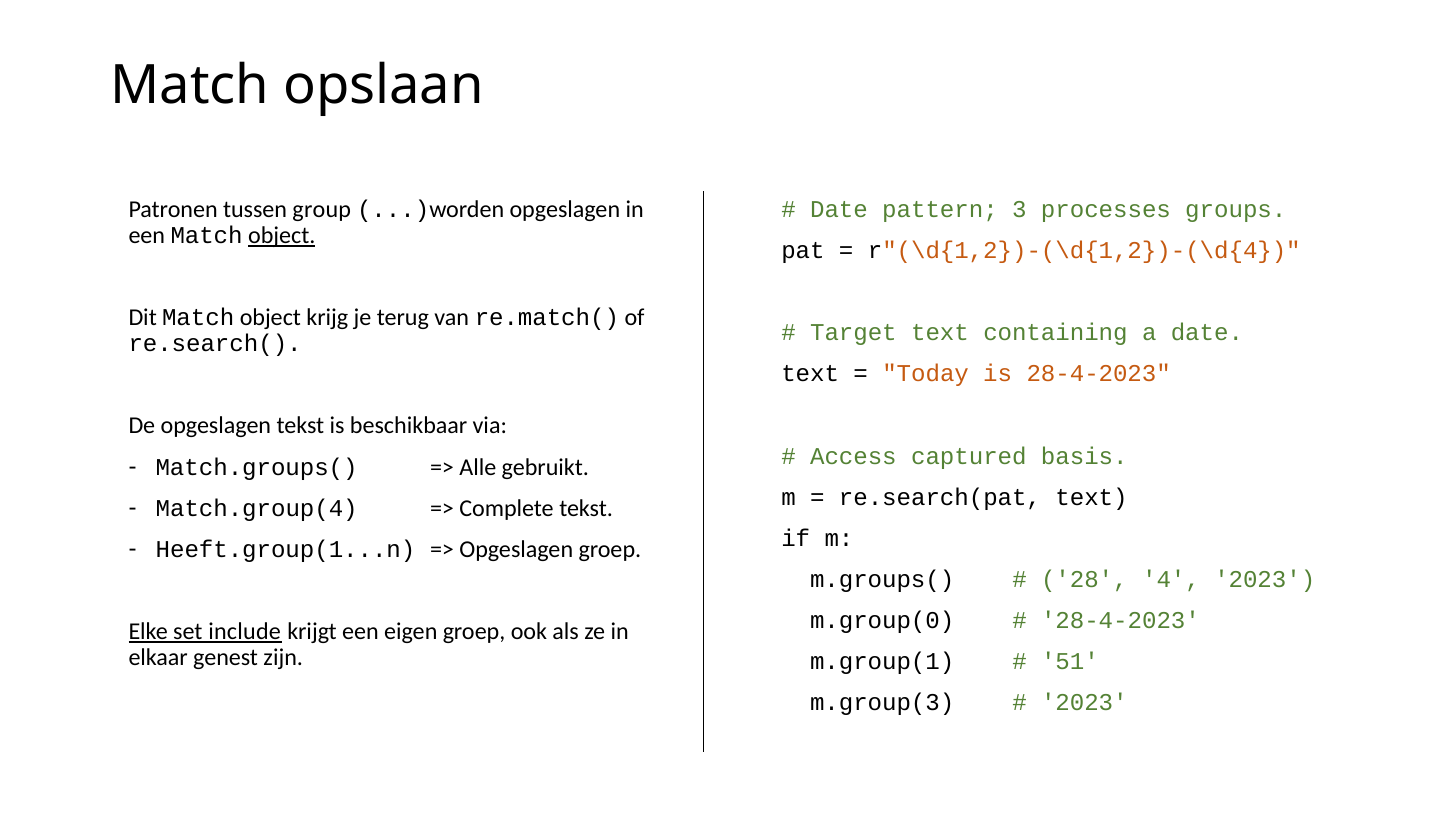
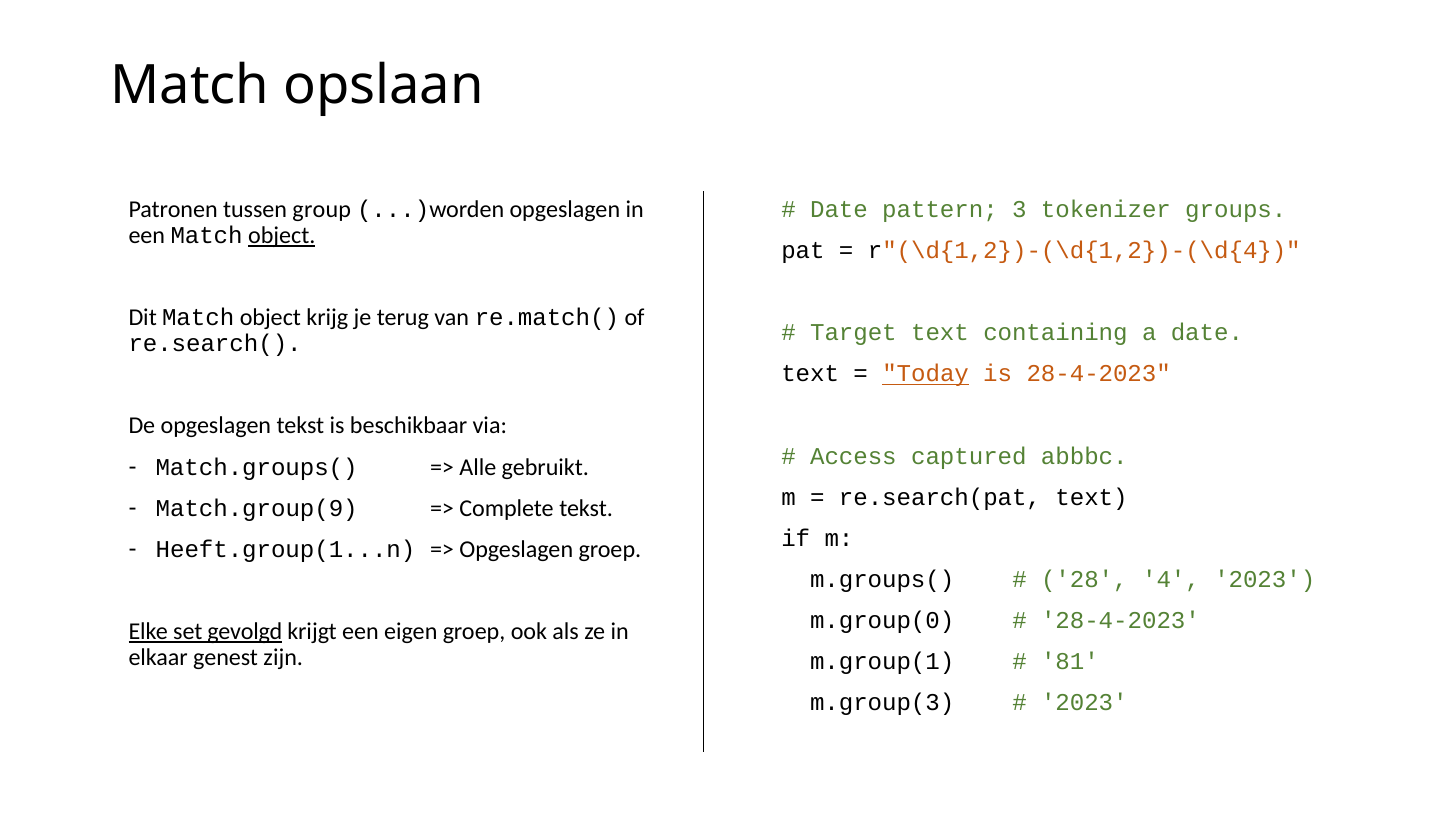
processes: processes -> tokenizer (1106, 209)
Today underline: none -> present (926, 374)
basis: basis -> abbbc (1084, 456)
Match.group(4: Match.group(4 -> Match.group(9 (257, 508)
include: include -> gevolgd (245, 631)
51: 51 -> 81 (1070, 661)
